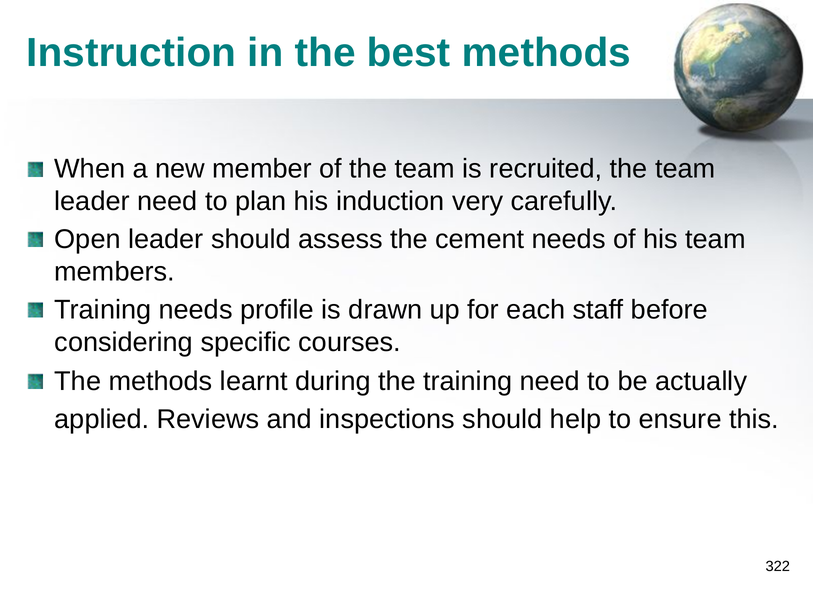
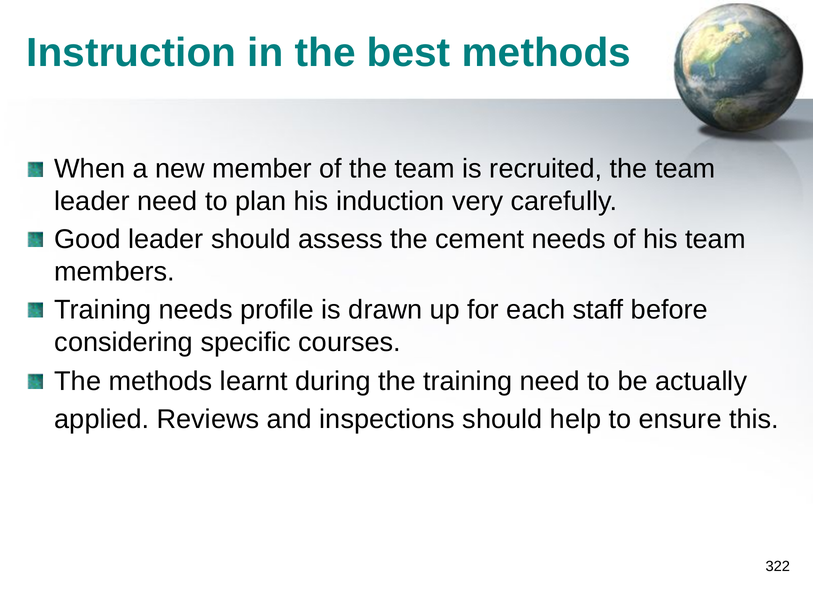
Open: Open -> Good (88, 240)
